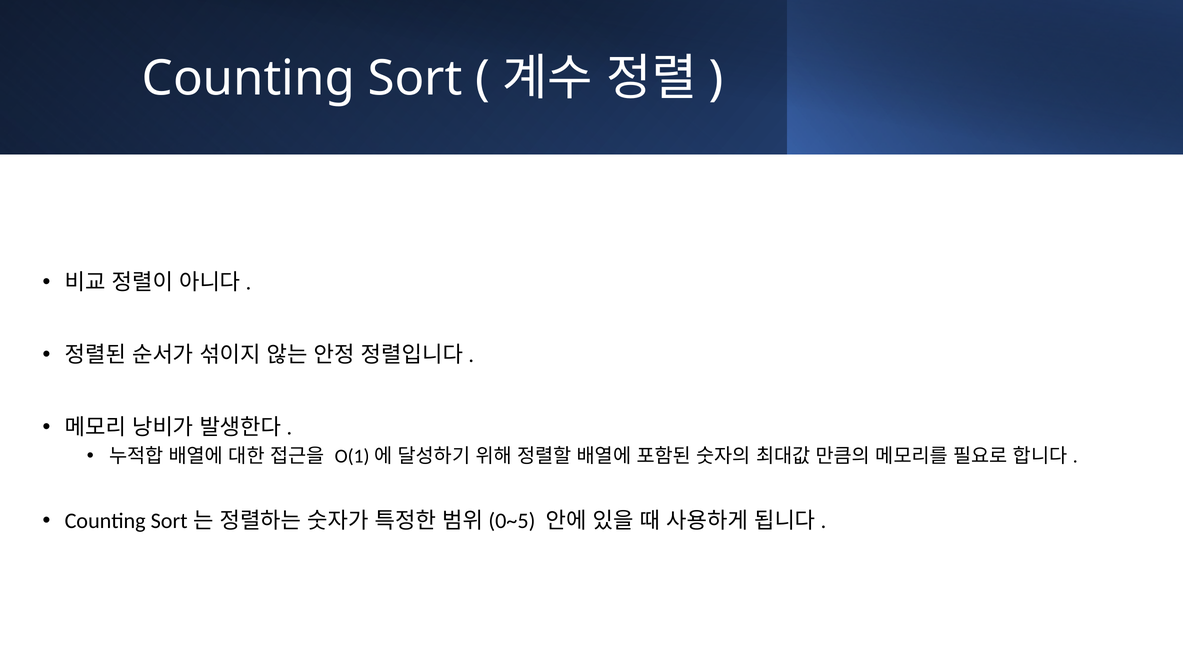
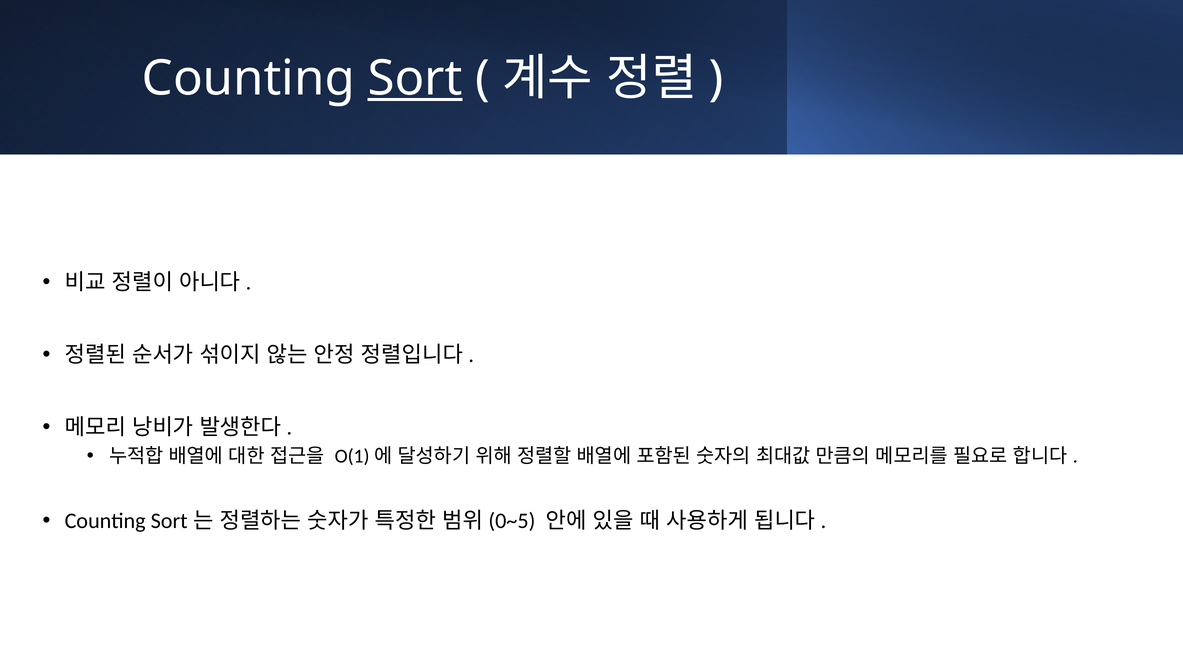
Sort underline: none -> present (415, 78)
